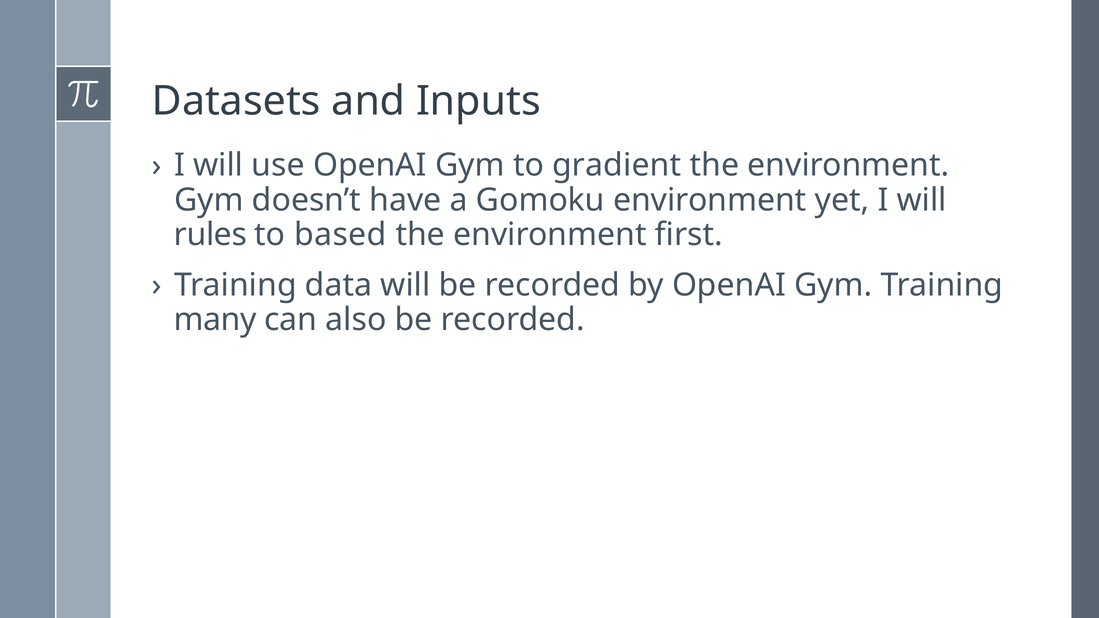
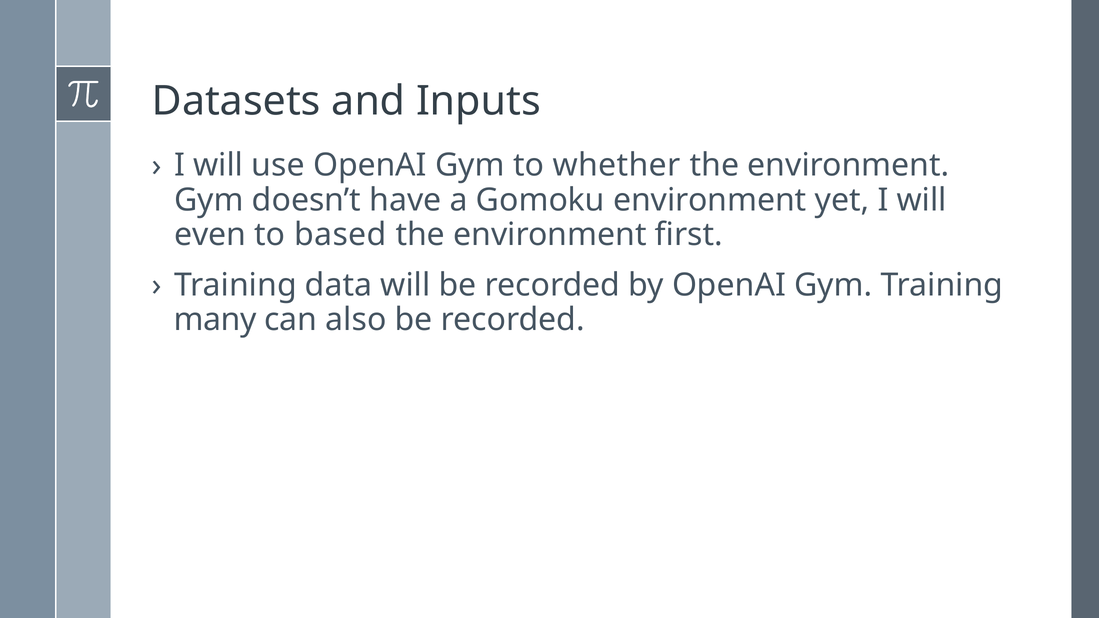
gradient: gradient -> whether (617, 165)
rules: rules -> even (210, 235)
